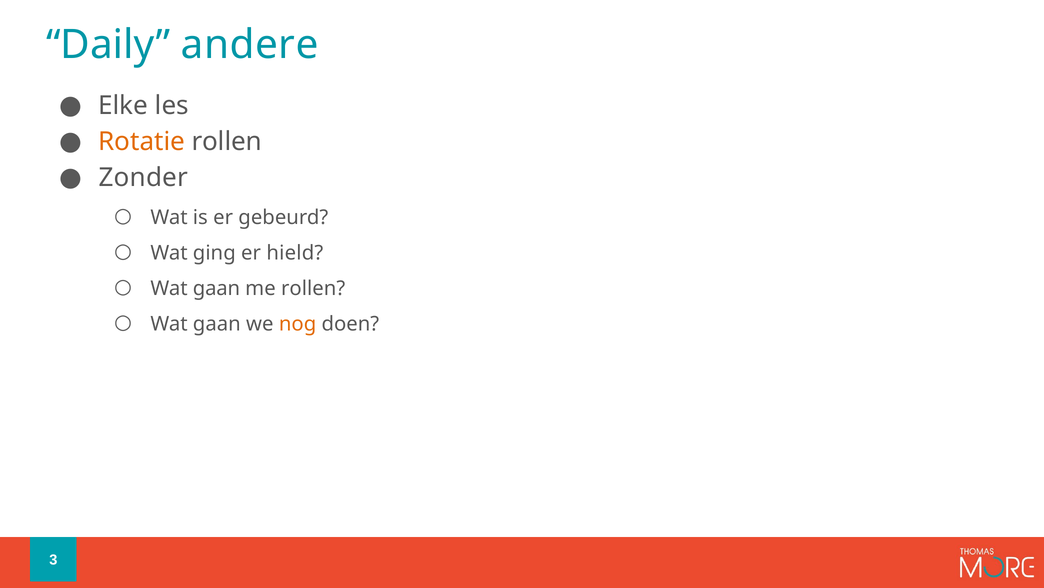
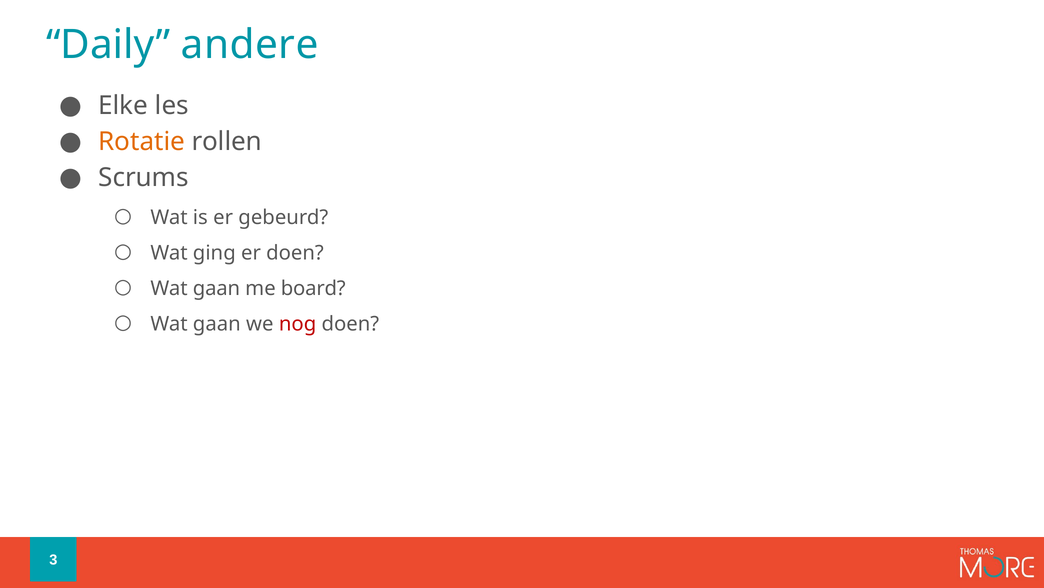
Zonder: Zonder -> Scrums (144, 177)
er hield: hield -> doen (295, 253)
me rollen: rollen -> board (313, 288)
nog colour: orange -> red (298, 324)
